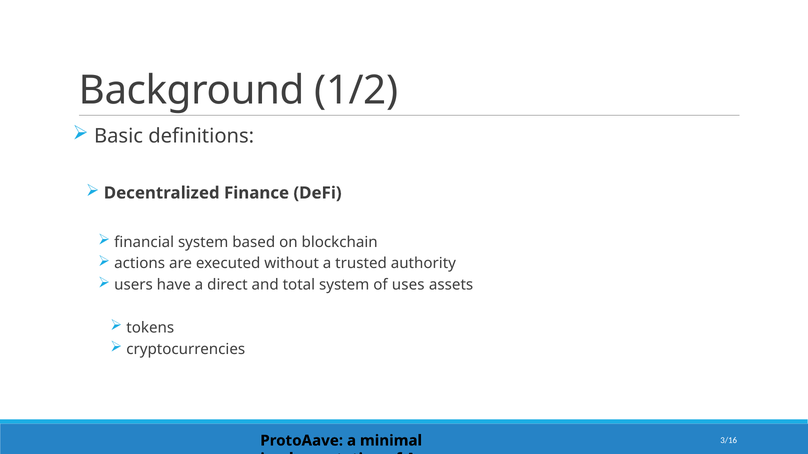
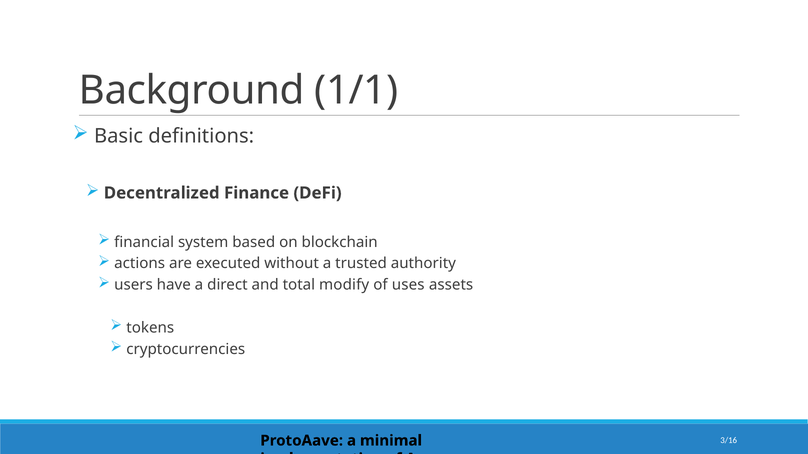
1/2: 1/2 -> 1/1 (356, 91)
total system: system -> modify (344, 285)
